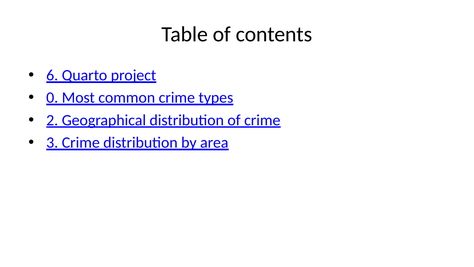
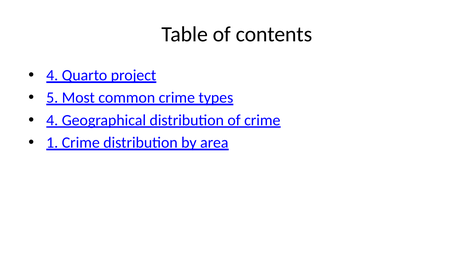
6: 6 -> 4 (52, 75)
0: 0 -> 5 (52, 98)
2: 2 -> 4 (52, 120)
3: 3 -> 1 (52, 142)
